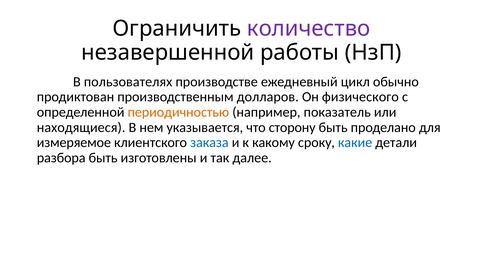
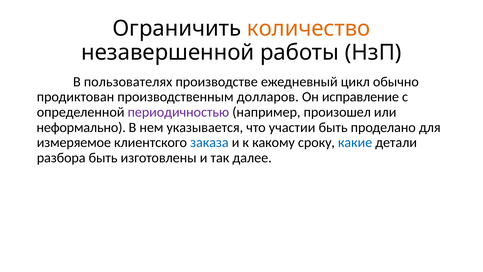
количество colour: purple -> orange (309, 29)
физического: физического -> исправление (360, 97)
периодичностью colour: orange -> purple (178, 112)
показатель: показатель -> произошел (337, 112)
находящиеся: находящиеся -> неформально (81, 127)
сторону: сторону -> участии (292, 127)
